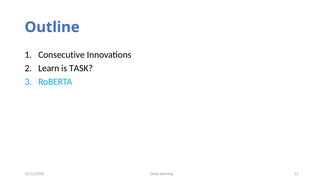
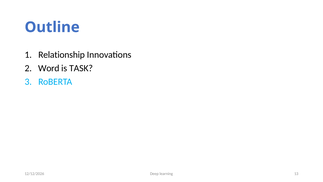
Consecutive: Consecutive -> Relationship (62, 55)
Learn: Learn -> Word (49, 68)
